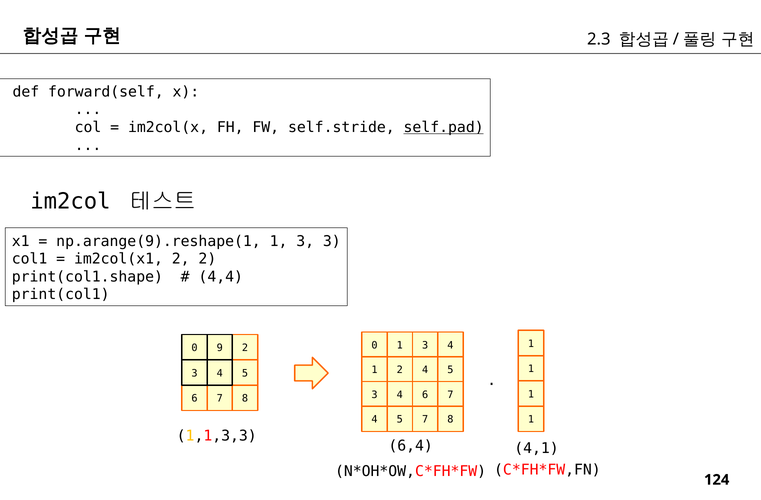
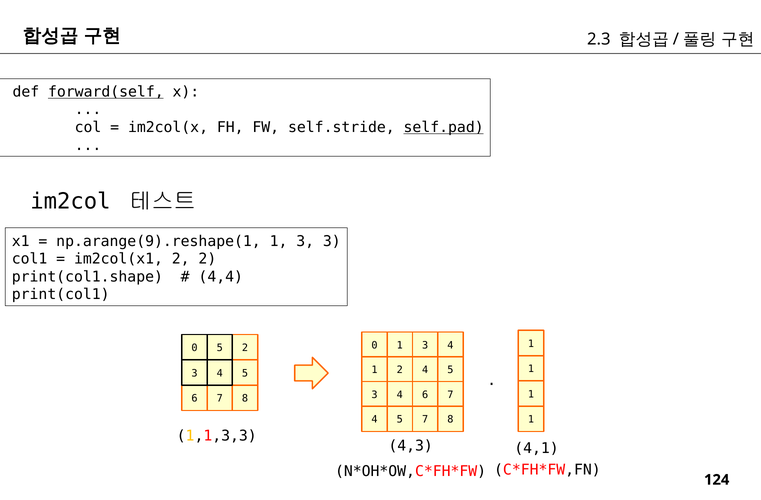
forward(self underline: none -> present (106, 92)
0 9: 9 -> 5 (220, 348)
6,4: 6,4 -> 4,3 (411, 446)
